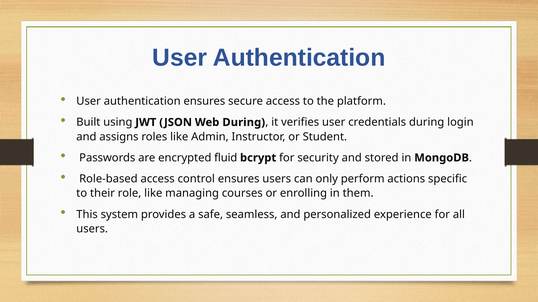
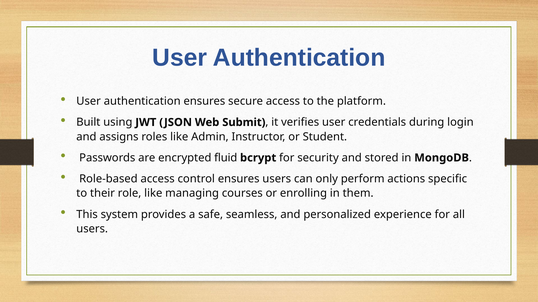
Web During: During -> Submit (244, 123)
